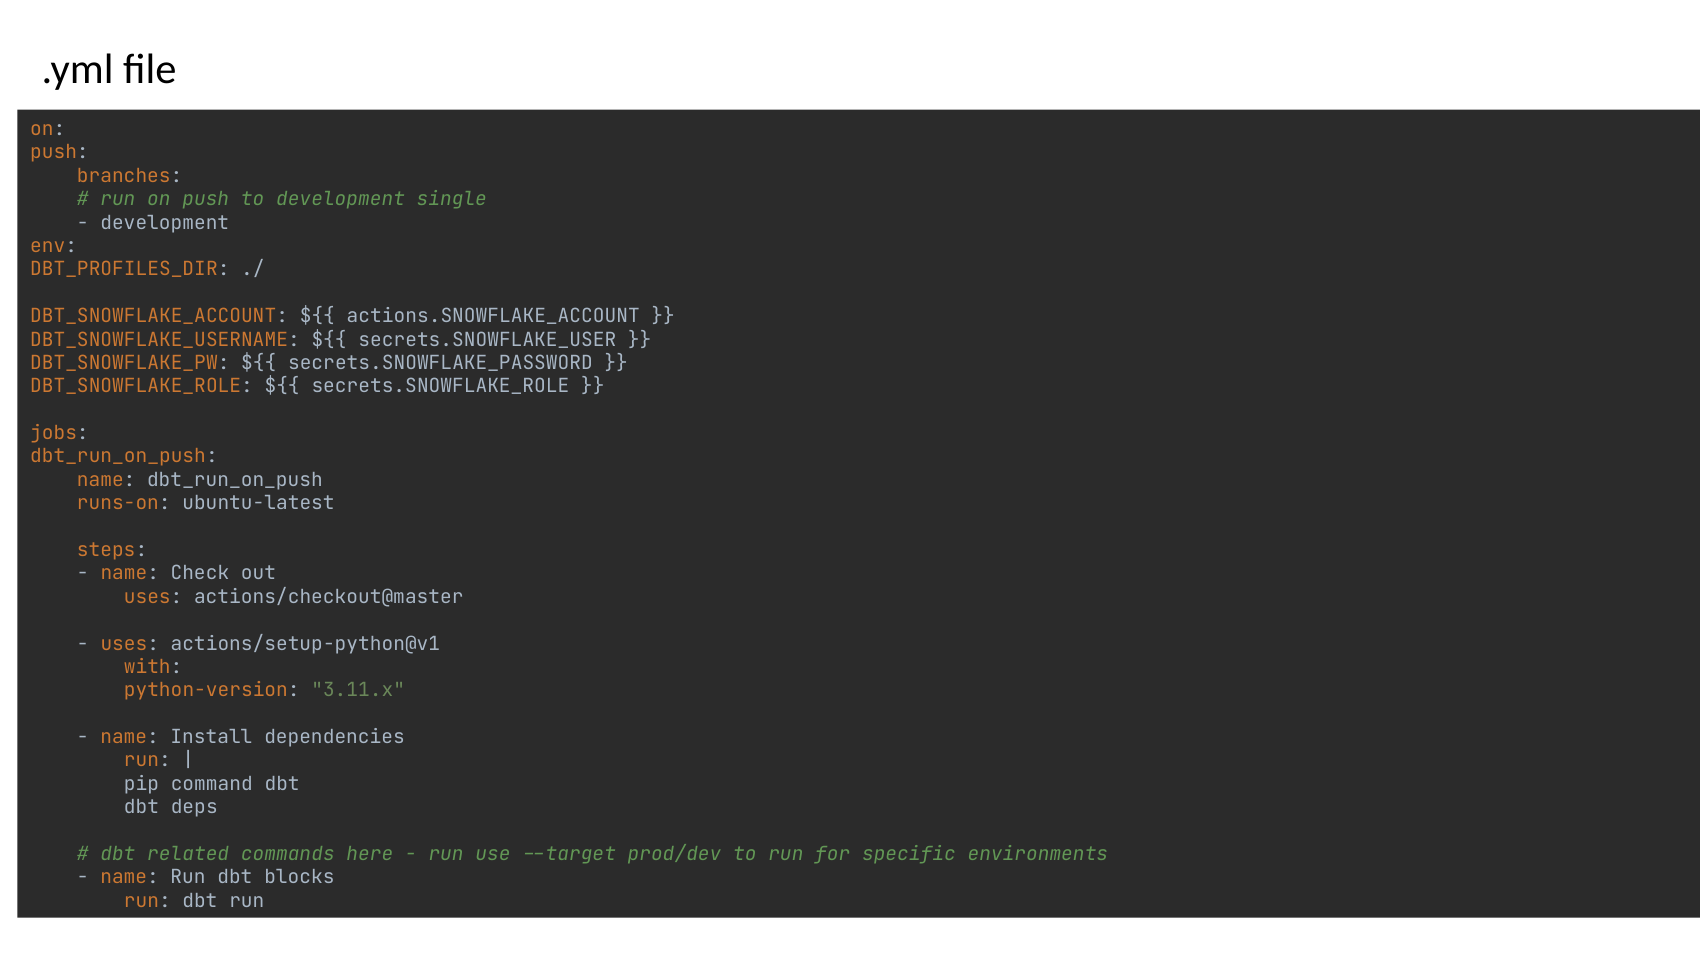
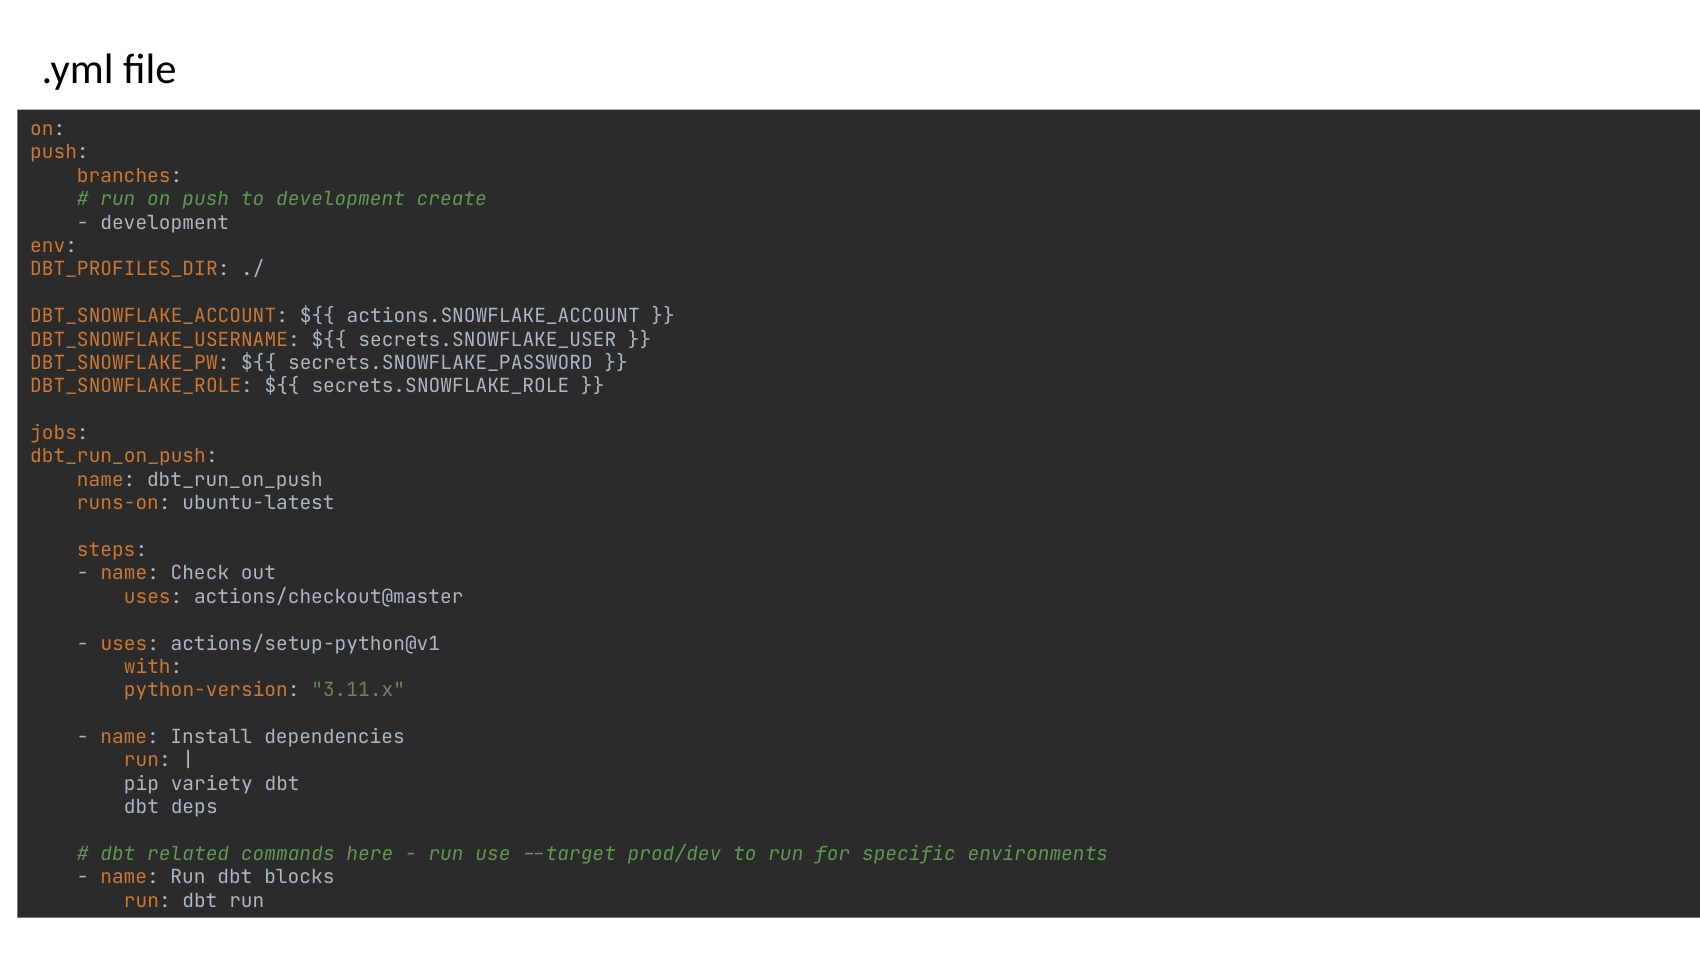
single: single -> create (452, 199)
command: command -> variety (212, 784)
